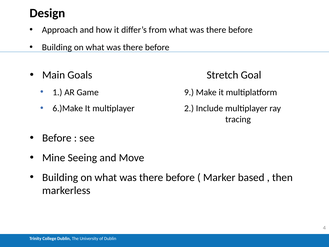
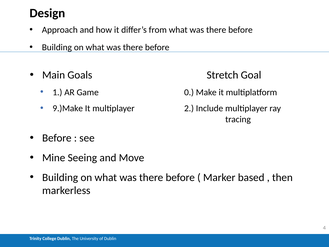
9: 9 -> 0 (189, 92)
6.)Make: 6.)Make -> 9.)Make (68, 108)
